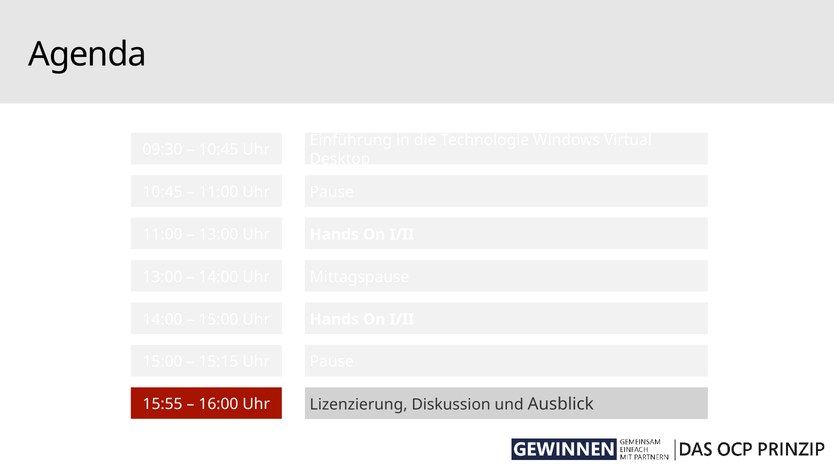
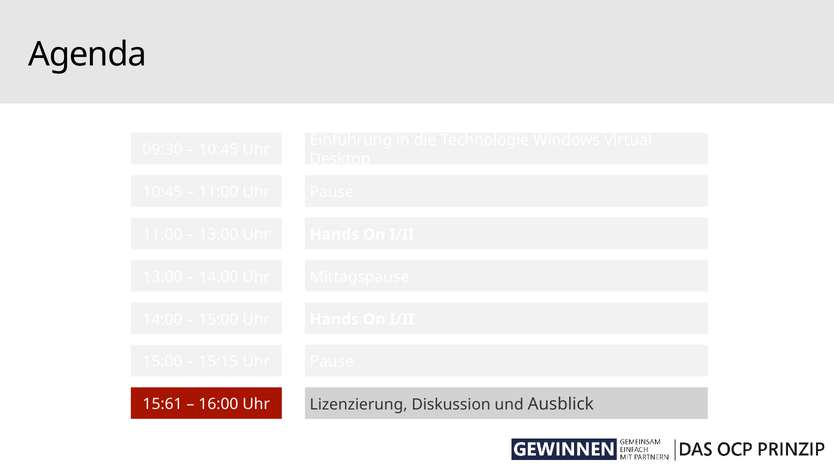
15:55: 15:55 -> 15:61 (163, 404)
